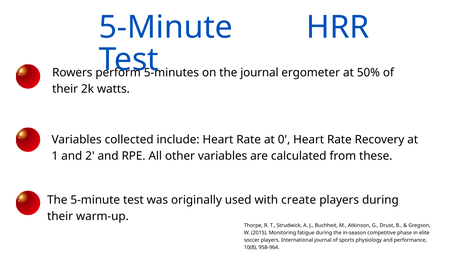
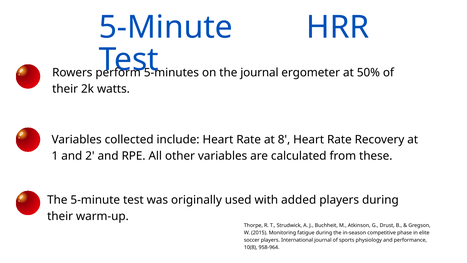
0: 0 -> 8 (284, 140)
create: create -> added (299, 200)
